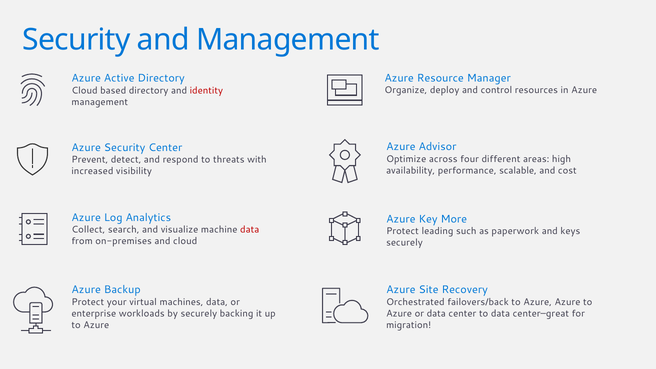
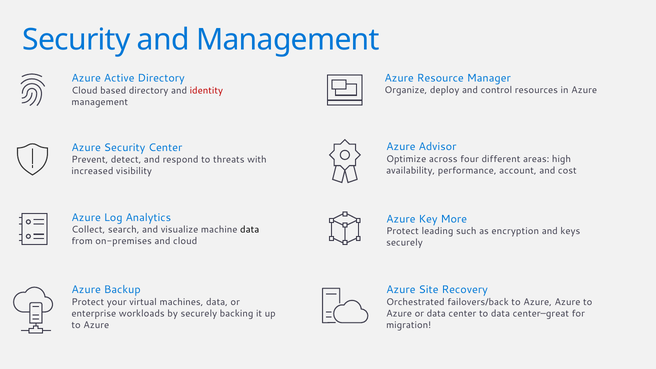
scalable: scalable -> account (518, 170)
data colour: red -> black (250, 230)
paperwork: paperwork -> encryption (515, 231)
